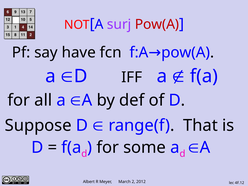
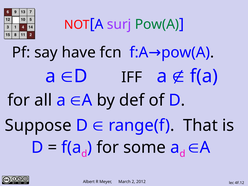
Pow(A colour: red -> green (157, 24)
